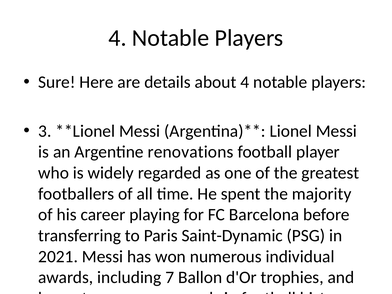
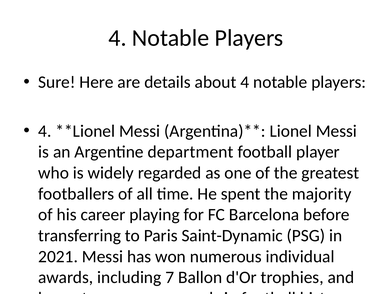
3: 3 -> 4 (45, 131)
renovations: renovations -> department (190, 152)
